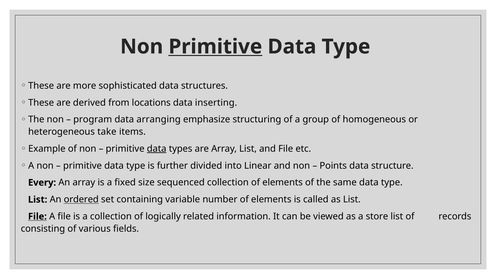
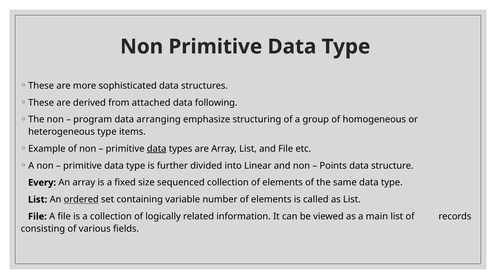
Primitive underline: present -> none (215, 47)
locations: locations -> attached (151, 103)
inserting: inserting -> following (216, 103)
heterogeneous take: take -> type (107, 132)
File underline: present -> none (37, 216)
store: store -> main (377, 216)
